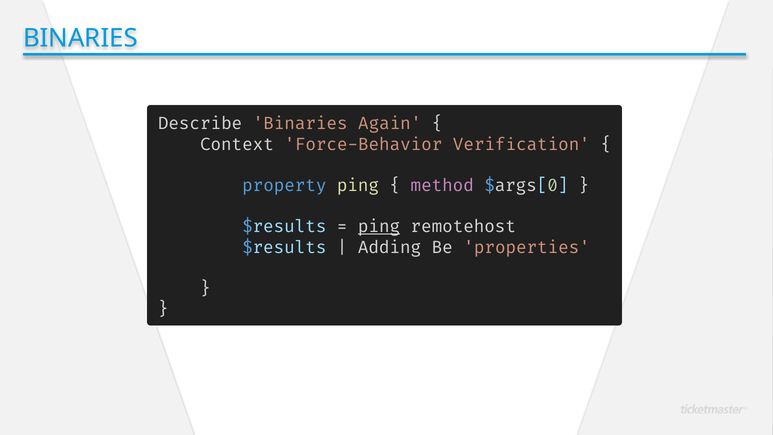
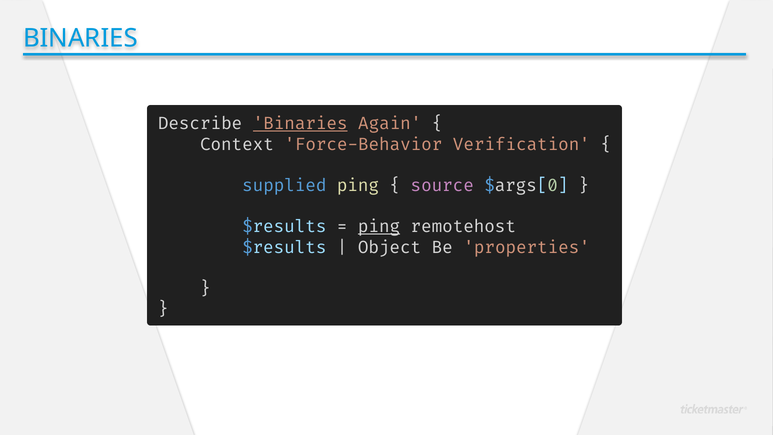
Binaries underline: none -> present (300, 124)
property: property -> supplied (284, 185)
method: method -> source (442, 185)
Adding: Adding -> Object (389, 247)
